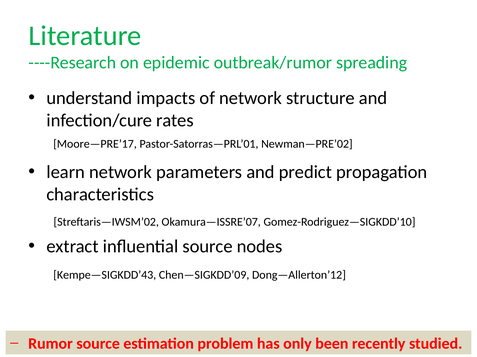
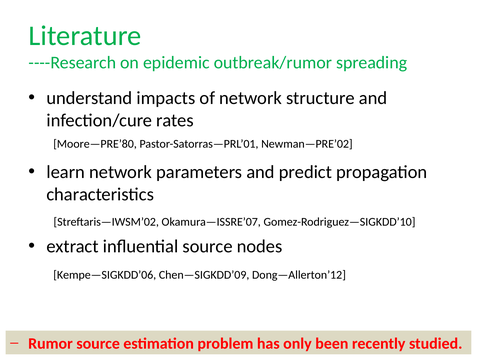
Moore—PRE’17: Moore—PRE’17 -> Moore—PRE’80 (95, 144)
Kempe—SIGKDD’43: Kempe—SIGKDD’43 -> Kempe—SIGKDD’06 (105, 276)
